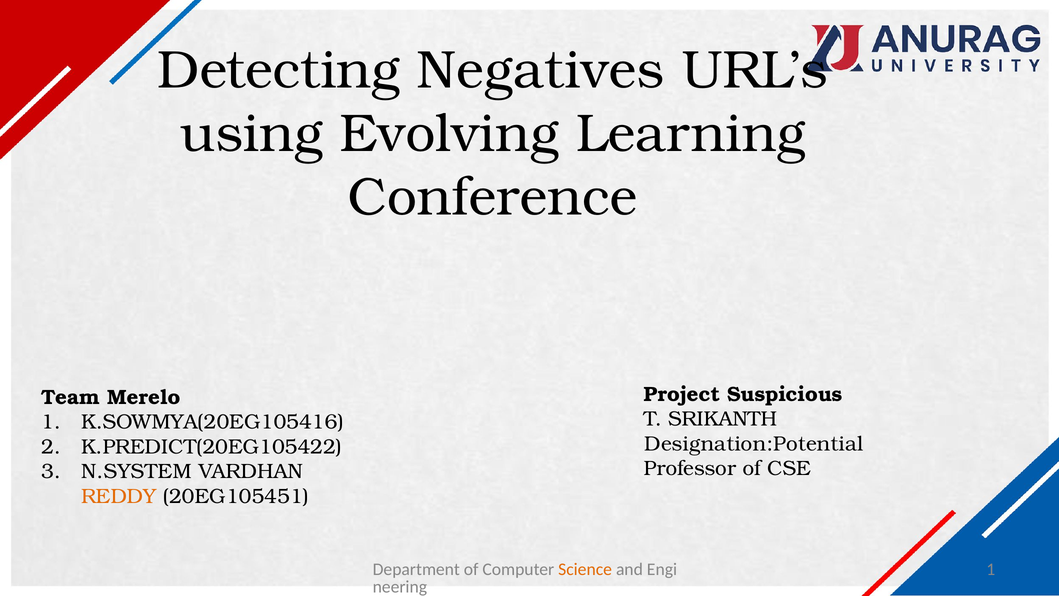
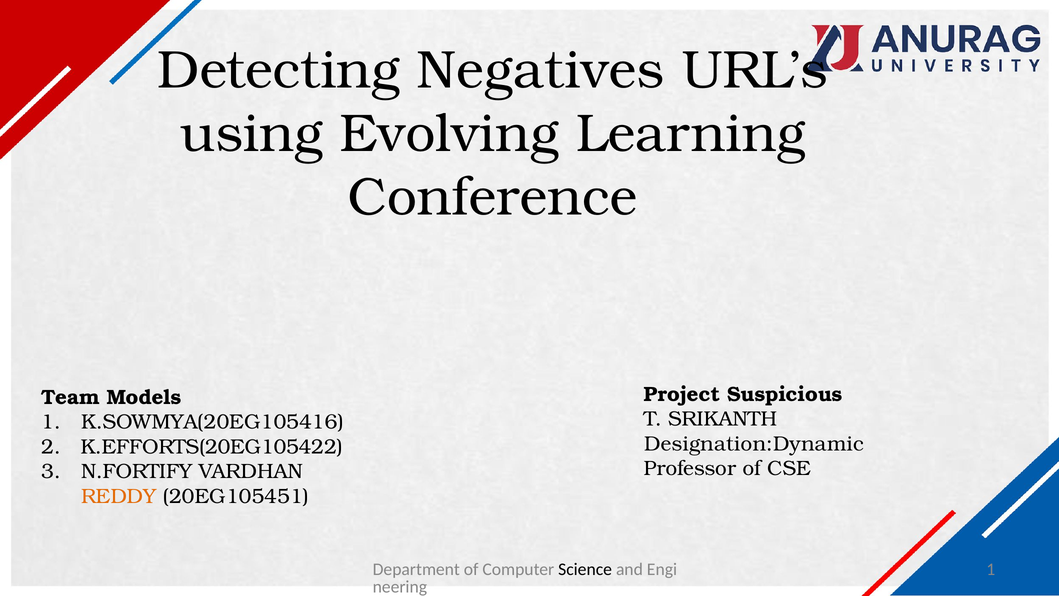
Merelo: Merelo -> Models (144, 397)
Designation:Potential: Designation:Potential -> Designation:Dynamic (754, 444)
K.PREDICT(20EG105422: K.PREDICT(20EG105422 -> K.EFFORTS(20EG105422 (212, 447)
N.SYSTEM: N.SYSTEM -> N.FORTIFY (137, 471)
Science colour: orange -> black (585, 569)
